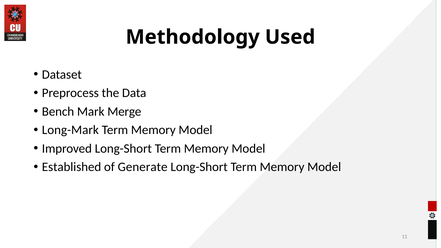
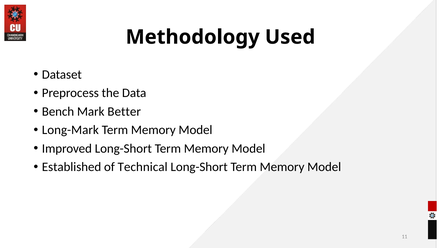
Merge: Merge -> Better (124, 112)
Generate: Generate -> Technical (143, 167)
